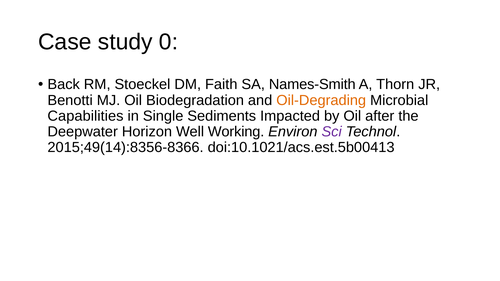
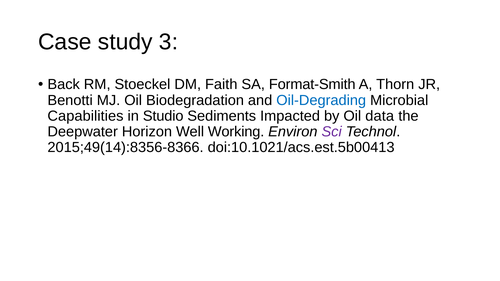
0: 0 -> 3 (169, 42)
Names-Smith: Names-Smith -> Format-Smith (312, 85)
Oil-Degrading colour: orange -> blue (321, 100)
Single: Single -> Studio (163, 116)
after: after -> data (380, 116)
